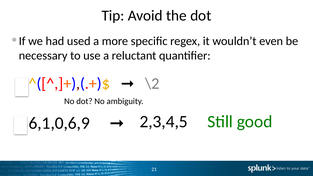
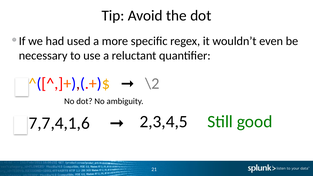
6,1,0,6,9: 6,1,0,6,9 -> 7,7,4,1,6 (59, 123)
